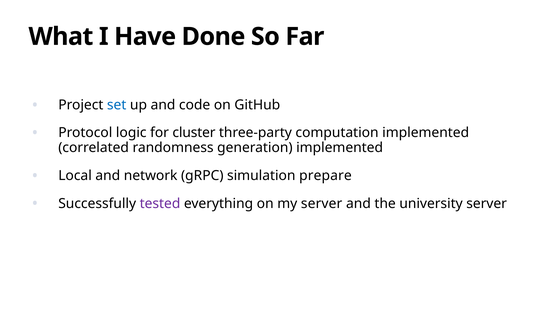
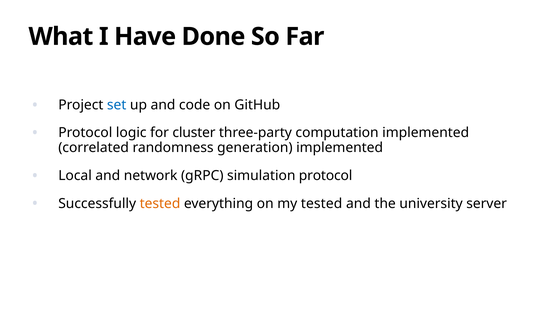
simulation prepare: prepare -> protocol (326, 176)
tested colour: purple -> orange (160, 204)
my server: server -> tested (322, 204)
